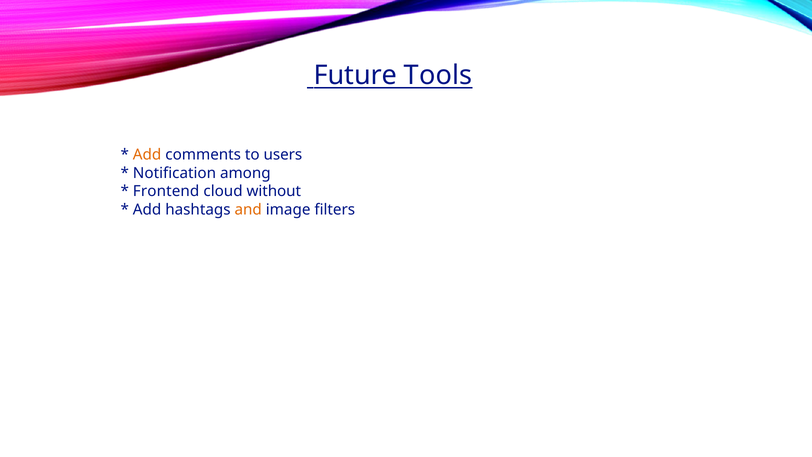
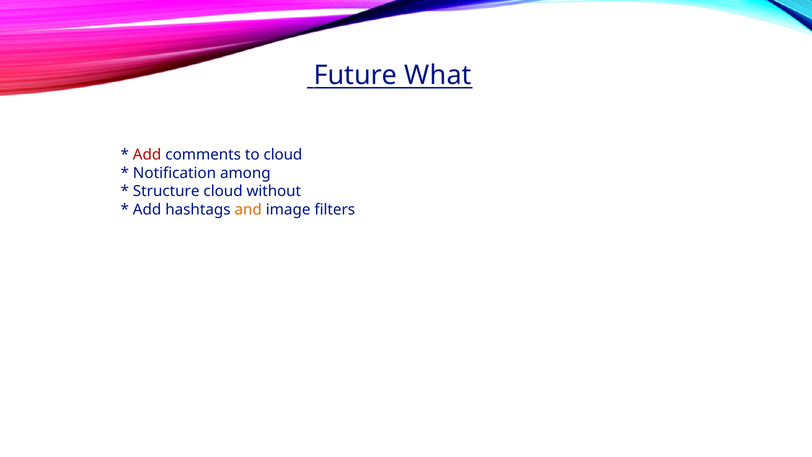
Tools: Tools -> What (438, 75)
Add colour: orange -> red (147, 155)
to users: users -> cloud (283, 155)
Frontend: Frontend -> Structure (166, 191)
